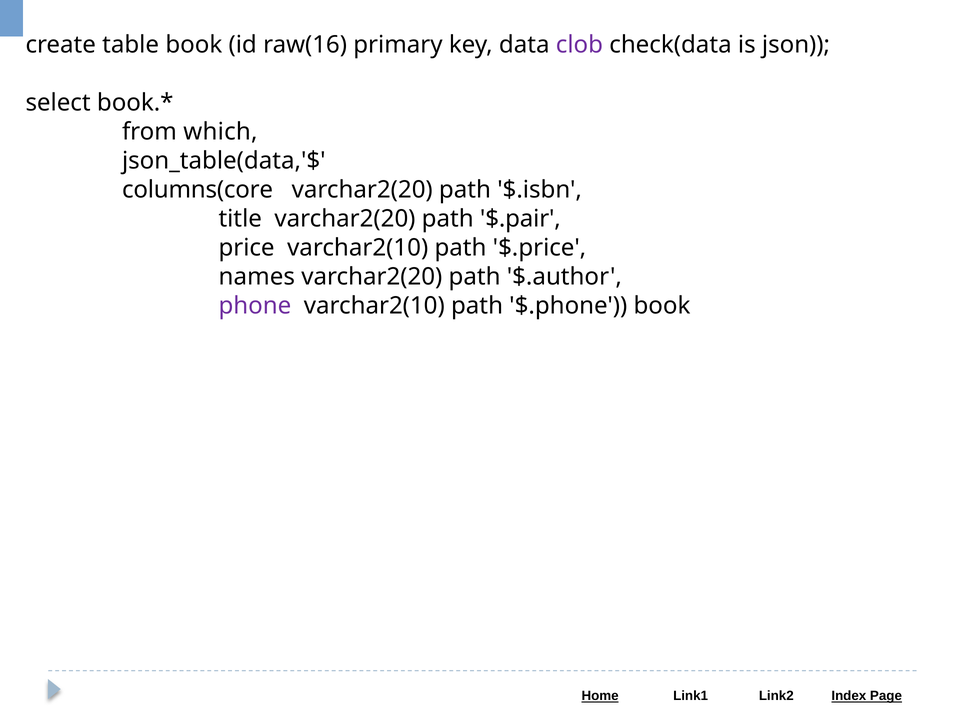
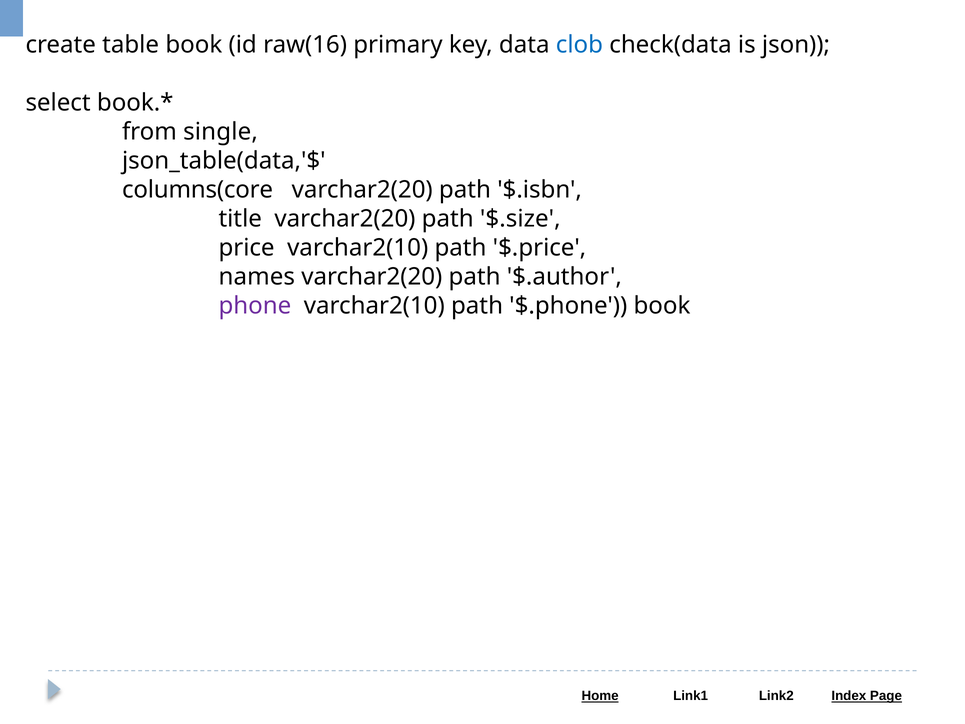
clob colour: purple -> blue (579, 45)
which: which -> single (221, 132)
$.pair: $.pair -> $.size (520, 219)
